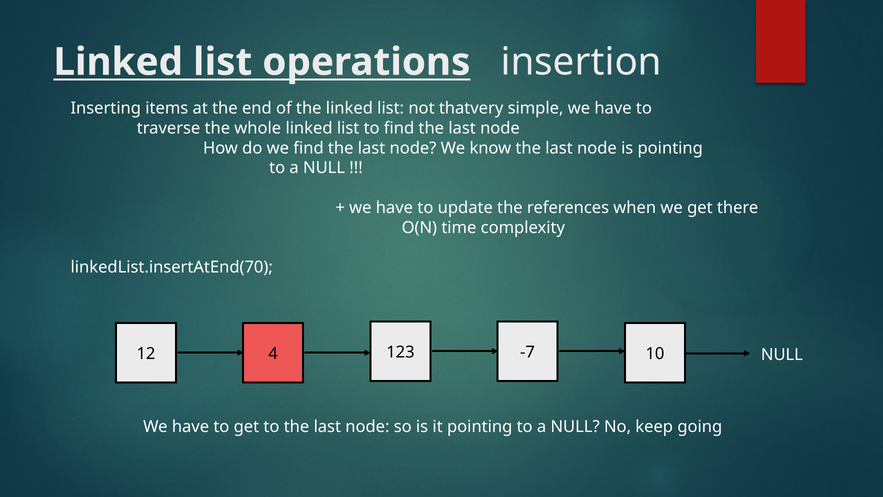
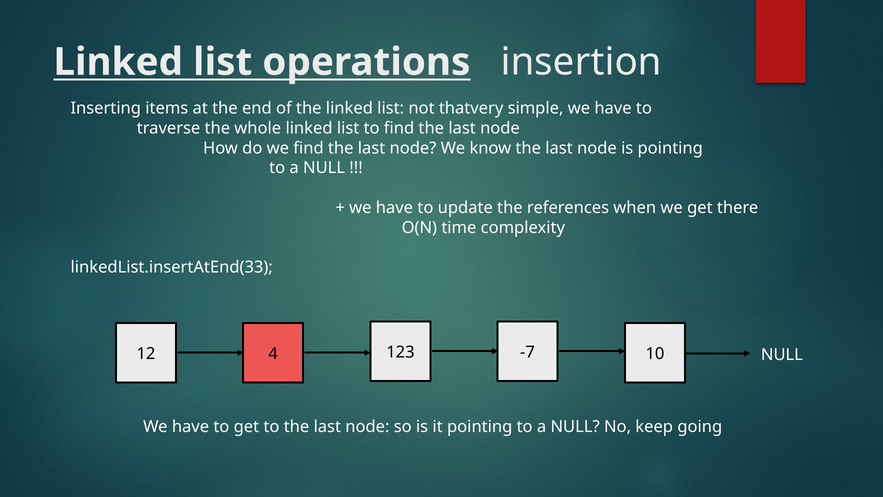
linkedList.insertAtEnd(70: linkedList.insertAtEnd(70 -> linkedList.insertAtEnd(33 (172, 267)
